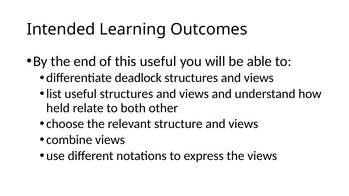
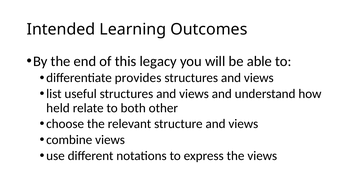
this useful: useful -> legacy (158, 61)
deadlock: deadlock -> provides (138, 78)
